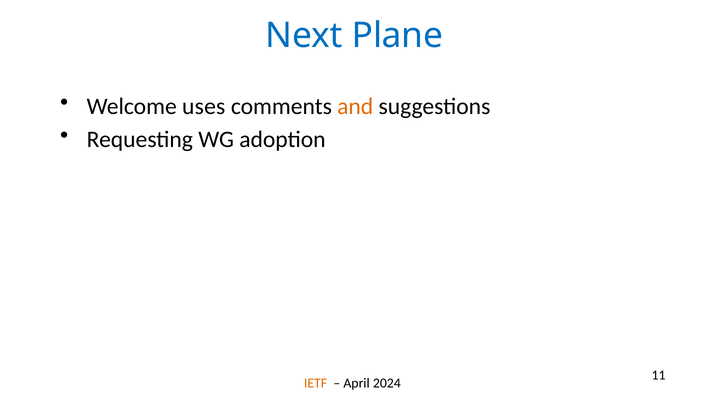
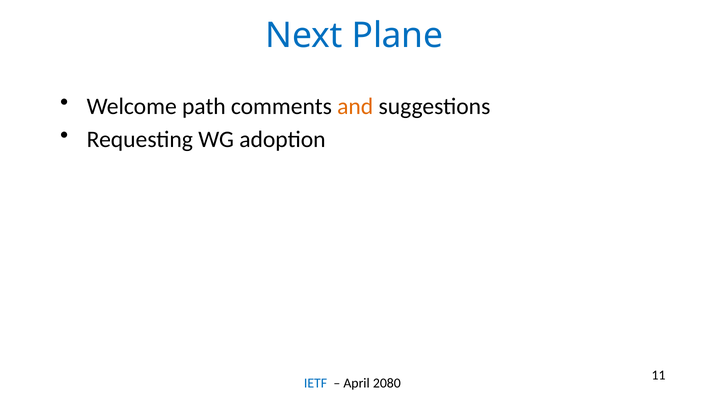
uses: uses -> path (204, 106)
IETF colour: orange -> blue (316, 383)
2024: 2024 -> 2080 (387, 383)
